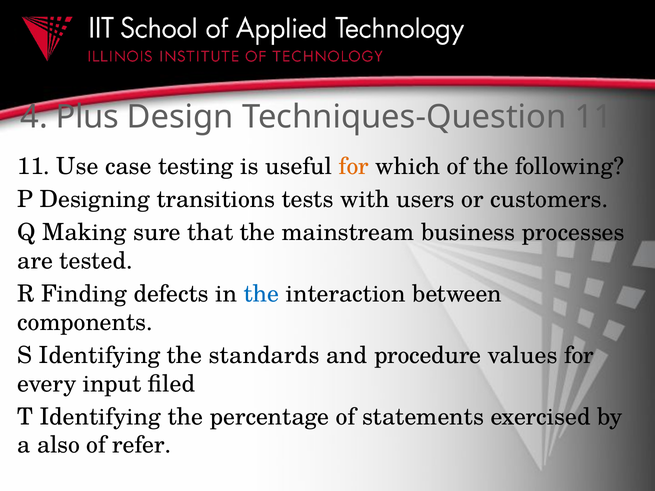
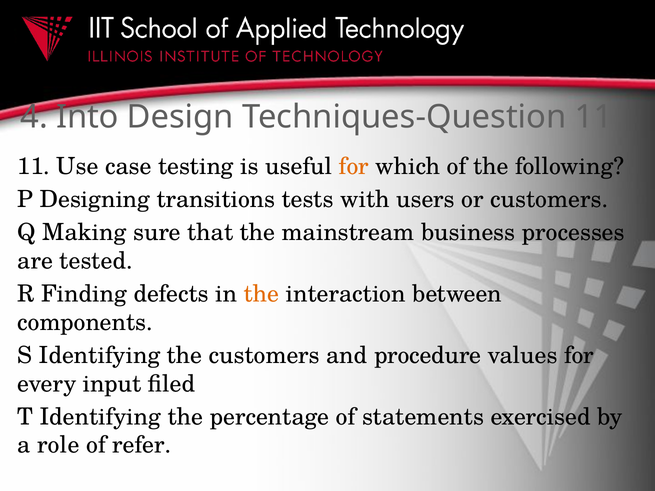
Plus: Plus -> Into (87, 117)
the colour: blue -> orange (261, 294)
the standards: standards -> customers (264, 356)
also: also -> role (58, 445)
